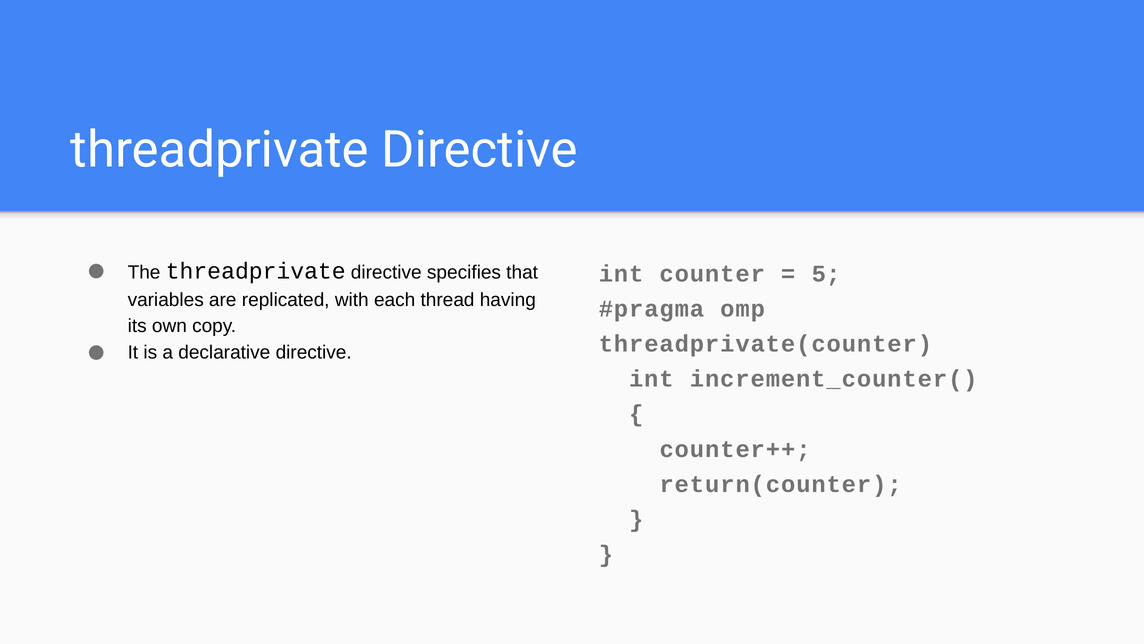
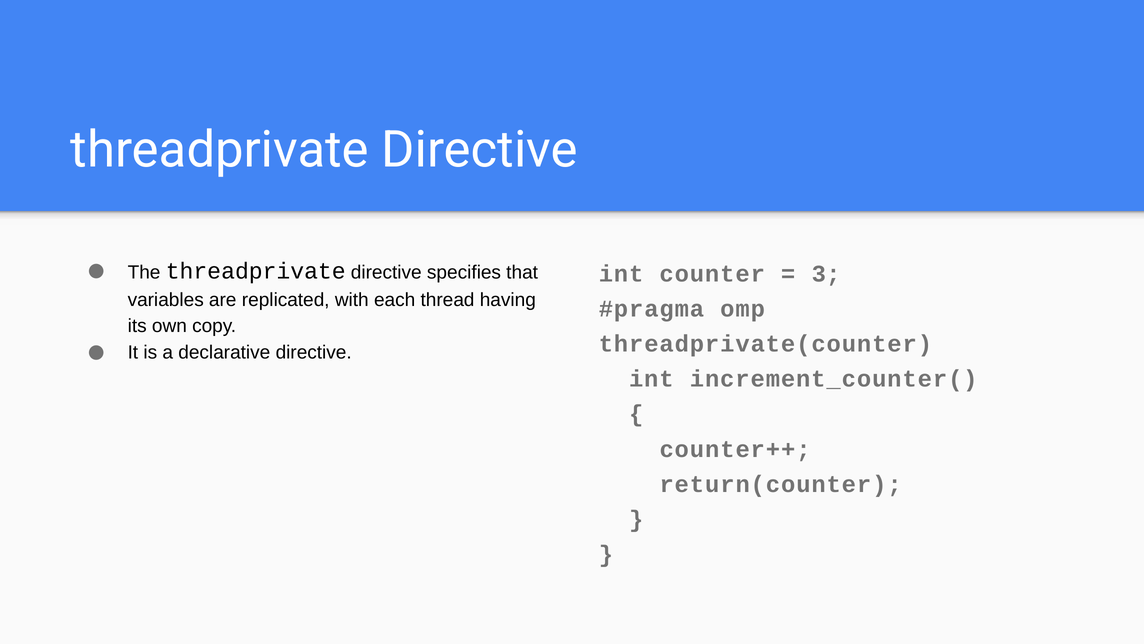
5: 5 -> 3 (826, 274)
